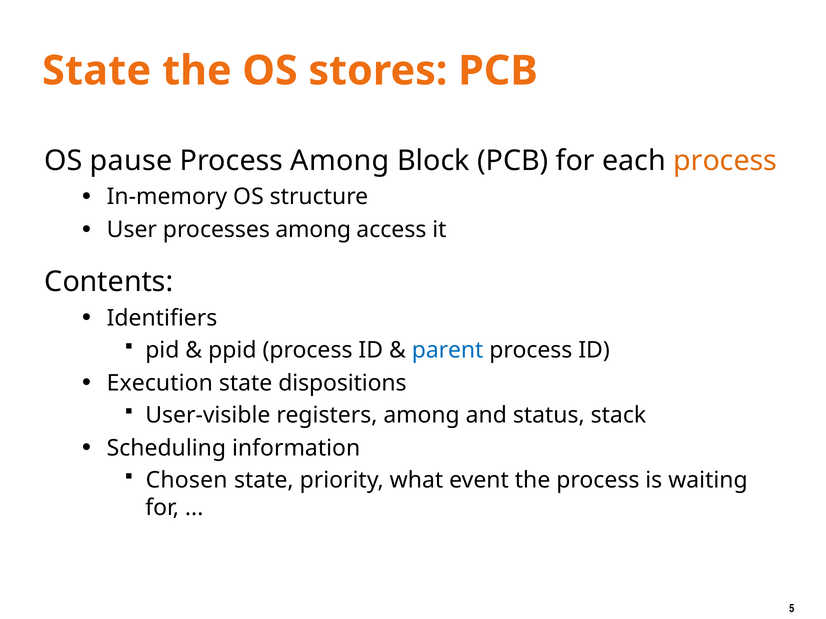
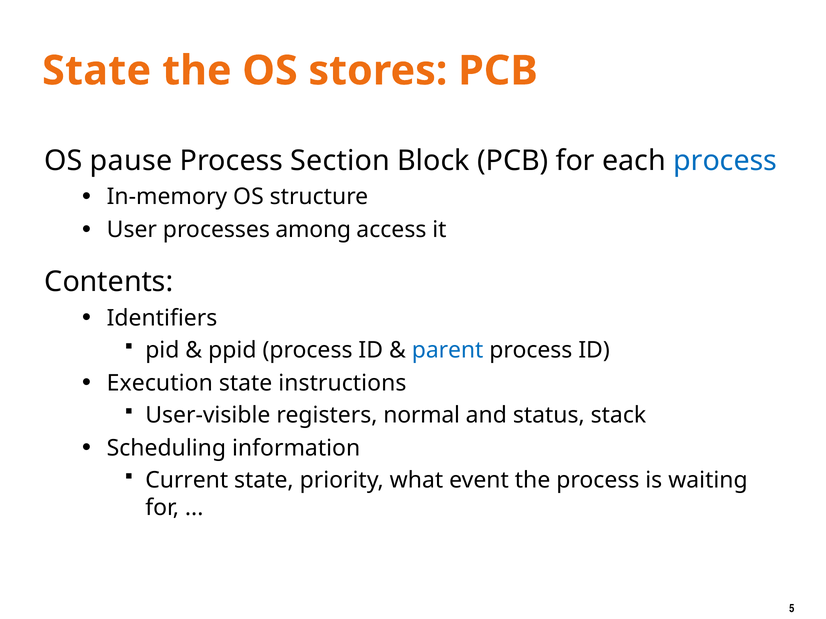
Process Among: Among -> Section (340, 161)
process colour: orange -> blue (725, 161)
dispositions: dispositions -> instructions (342, 383)
registers among: among -> normal (422, 416)
Chosen: Chosen -> Current (187, 481)
